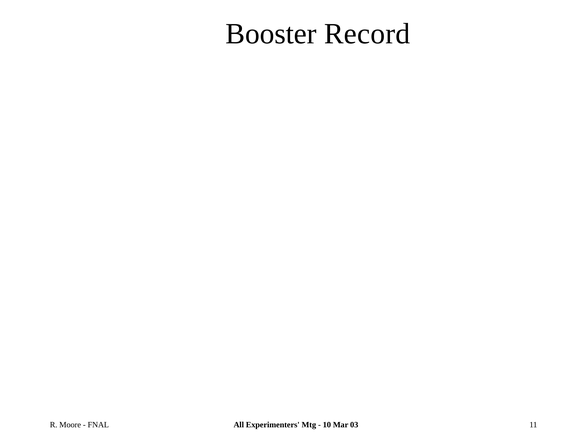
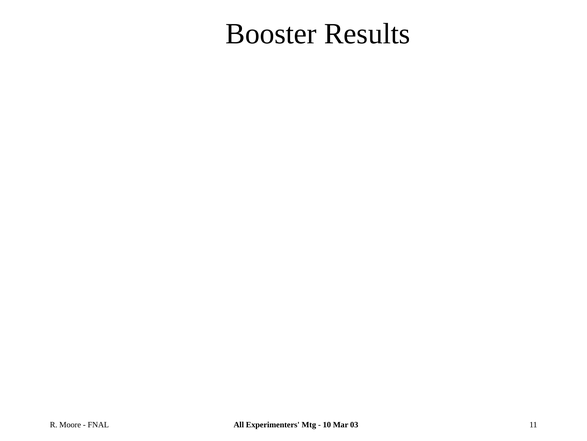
Record: Record -> Results (367, 34)
